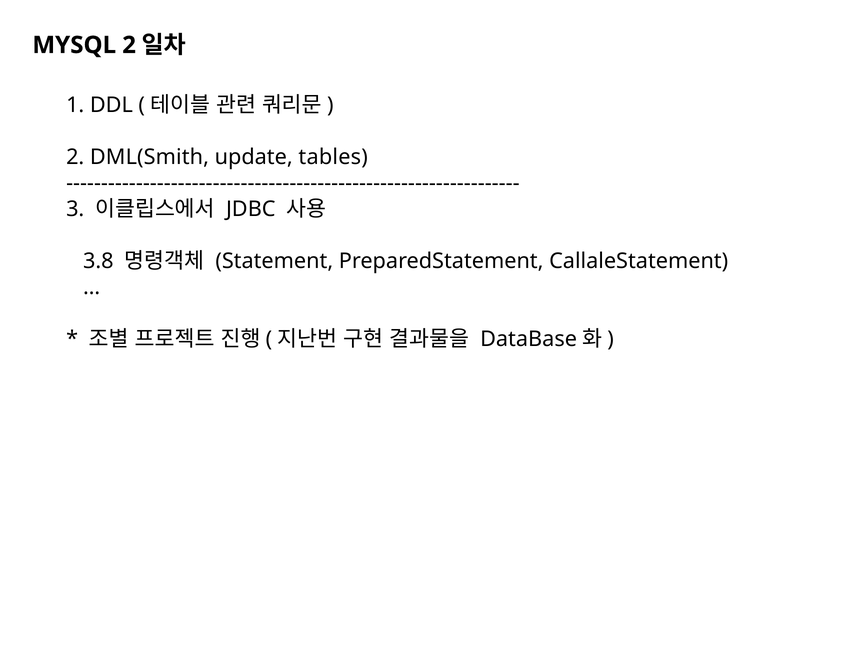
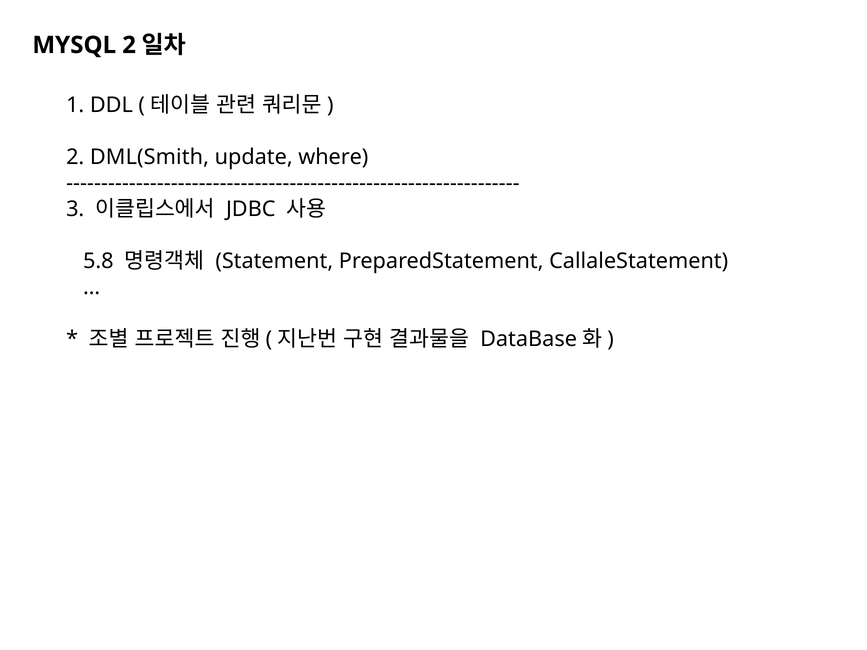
tables: tables -> where (333, 157)
3.8: 3.8 -> 5.8 (98, 261)
